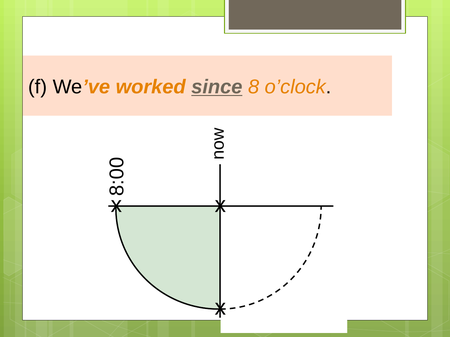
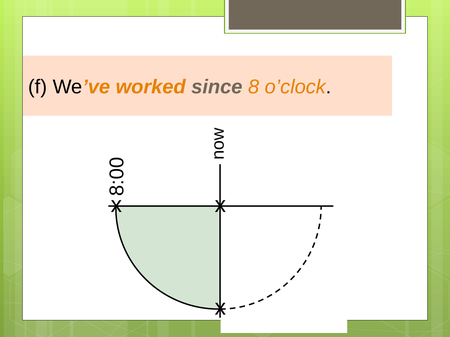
since underline: present -> none (217, 87)
